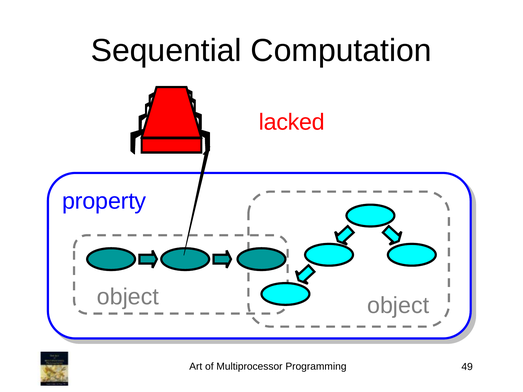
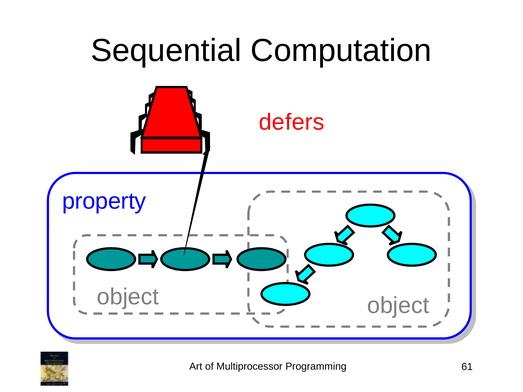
lacked: lacked -> defers (292, 122)
49: 49 -> 61 (467, 367)
